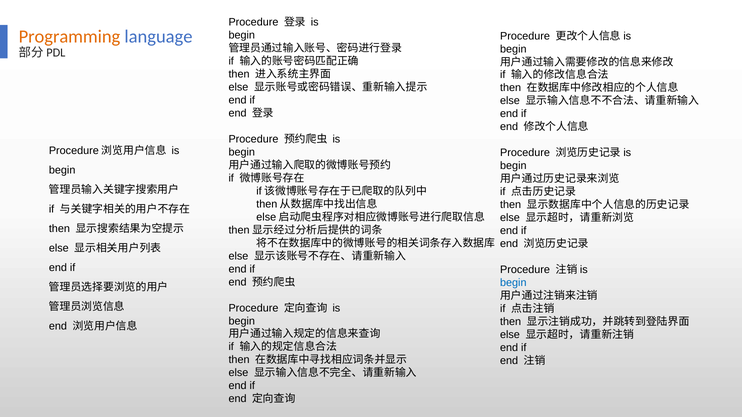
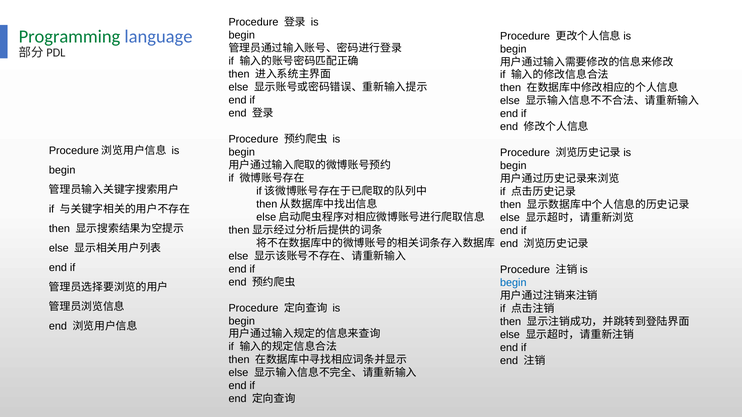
Programming colour: orange -> green (70, 37)
